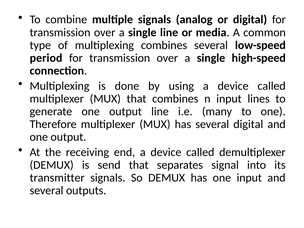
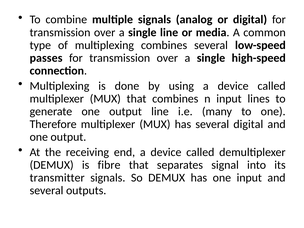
period: period -> passes (46, 58)
send: send -> fibre (109, 165)
